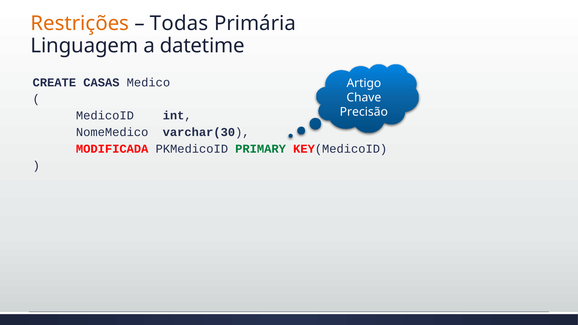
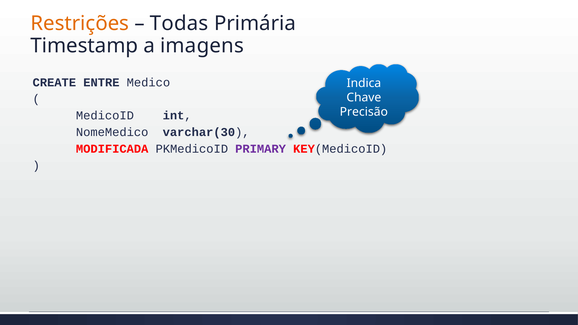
Linguagem: Linguagem -> Timestamp (84, 46)
datetime: datetime -> imagens (202, 46)
CASAS: CASAS -> ENTRE (101, 82)
Artigo: Artigo -> Indica (364, 83)
PRIMARY colour: green -> purple (261, 149)
